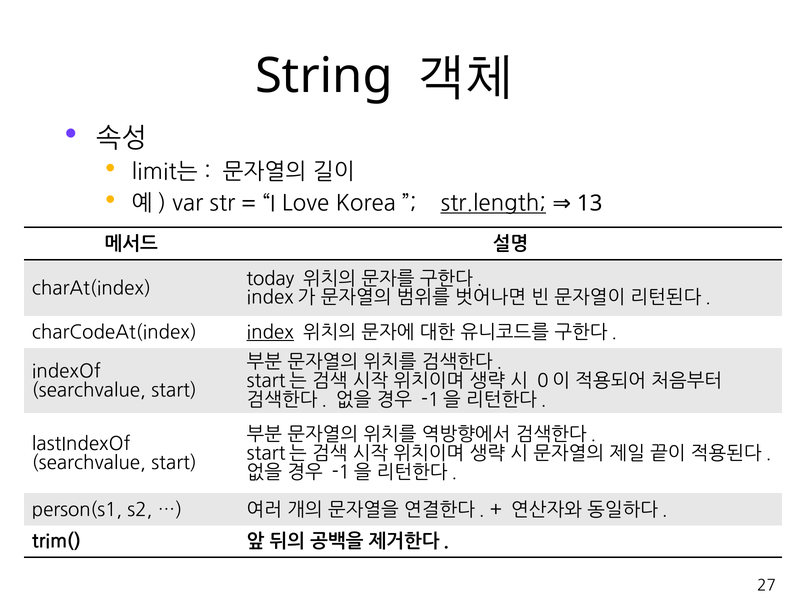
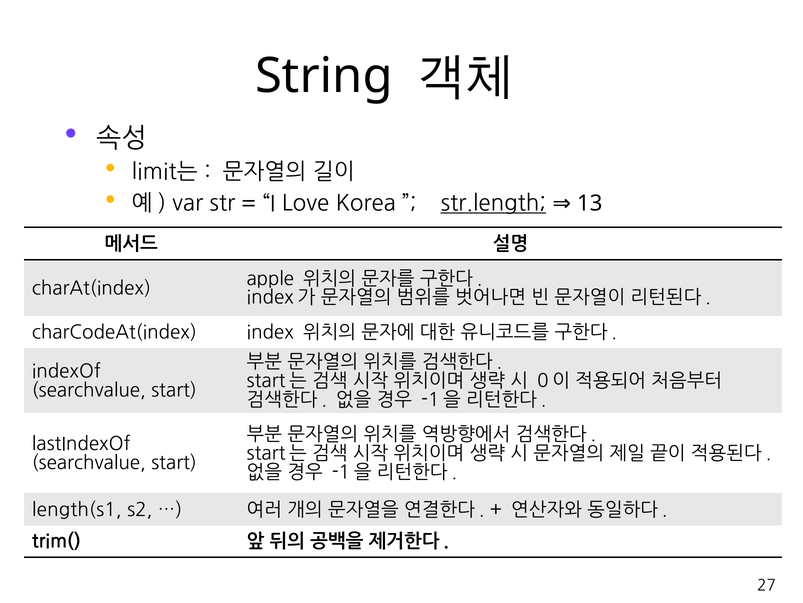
today: today -> apple (270, 279)
index underline: present -> none (270, 332)
person(s1: person(s1 -> length(s1 (77, 509)
